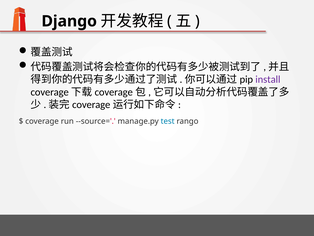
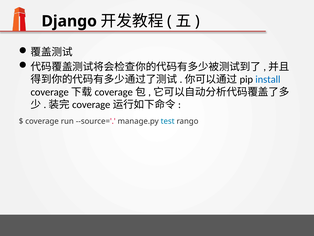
install colour: purple -> blue (268, 79)
